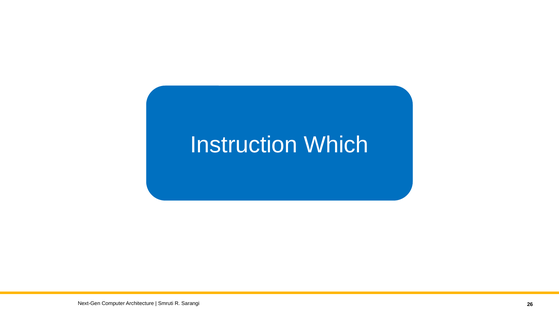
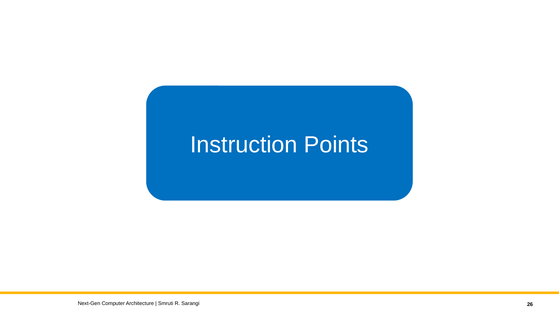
Which: Which -> Points (336, 145)
